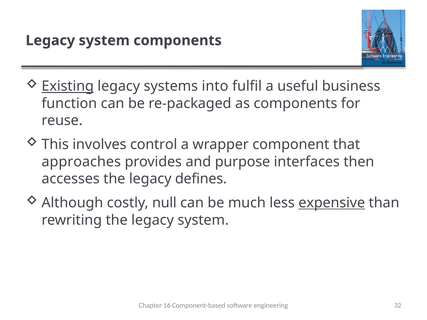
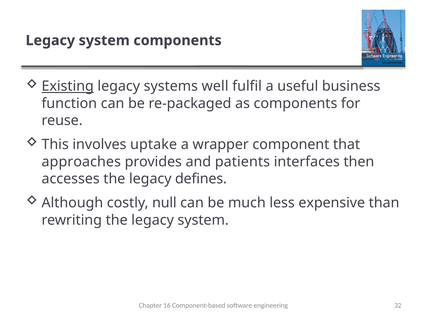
into: into -> well (215, 86)
control: control -> uptake (154, 145)
purpose: purpose -> patients (242, 162)
expensive underline: present -> none (332, 203)
